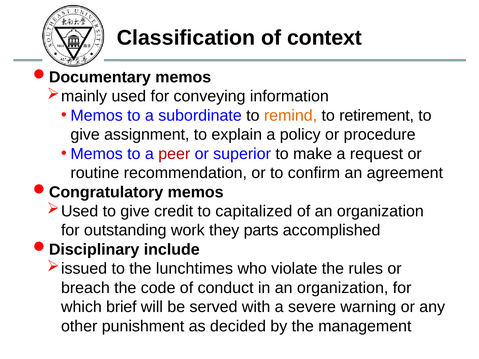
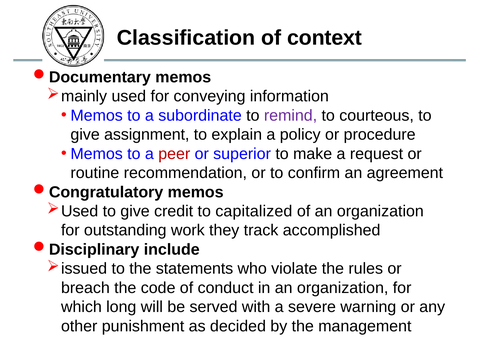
remind colour: orange -> purple (291, 116)
retirement: retirement -> courteous (377, 116)
parts: parts -> track (261, 231)
lunchtimes: lunchtimes -> statements (195, 269)
brief: brief -> long (121, 307)
